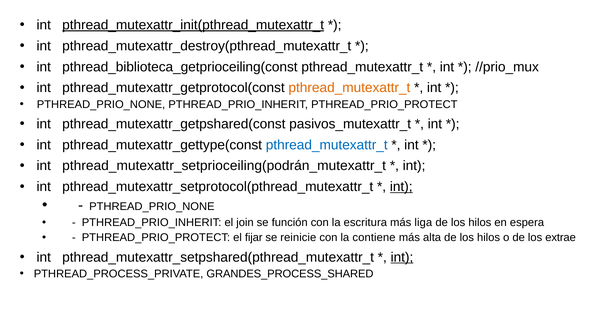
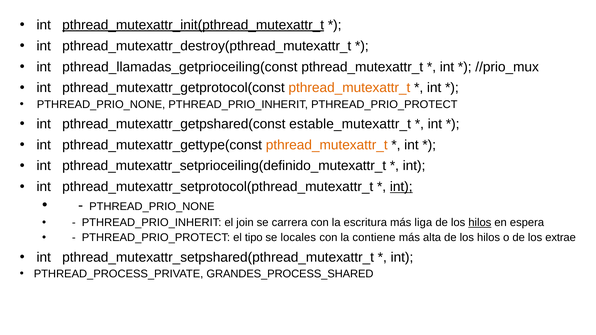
pthread_biblioteca_getprioceiling(const: pthread_biblioteca_getprioceiling(const -> pthread_llamadas_getprioceiling(const (180, 67)
pasivos_mutexattr_t: pasivos_mutexattr_t -> estable_mutexattr_t (350, 124)
pthread_mutexattr_t colour: blue -> orange (327, 145)
pthread_mutexattr_setprioceiling(podrán_mutexattr_t: pthread_mutexattr_setprioceiling(podrán_mutexattr_t -> pthread_mutexattr_setprioceiling(definido_mutexattr_t (224, 166)
función: función -> carrera (290, 223)
hilos underline: none -> present (480, 223)
fijar: fijar -> tipo (254, 238)
reinicie: reinicie -> locales (298, 238)
int underline: present -> none (402, 257)
